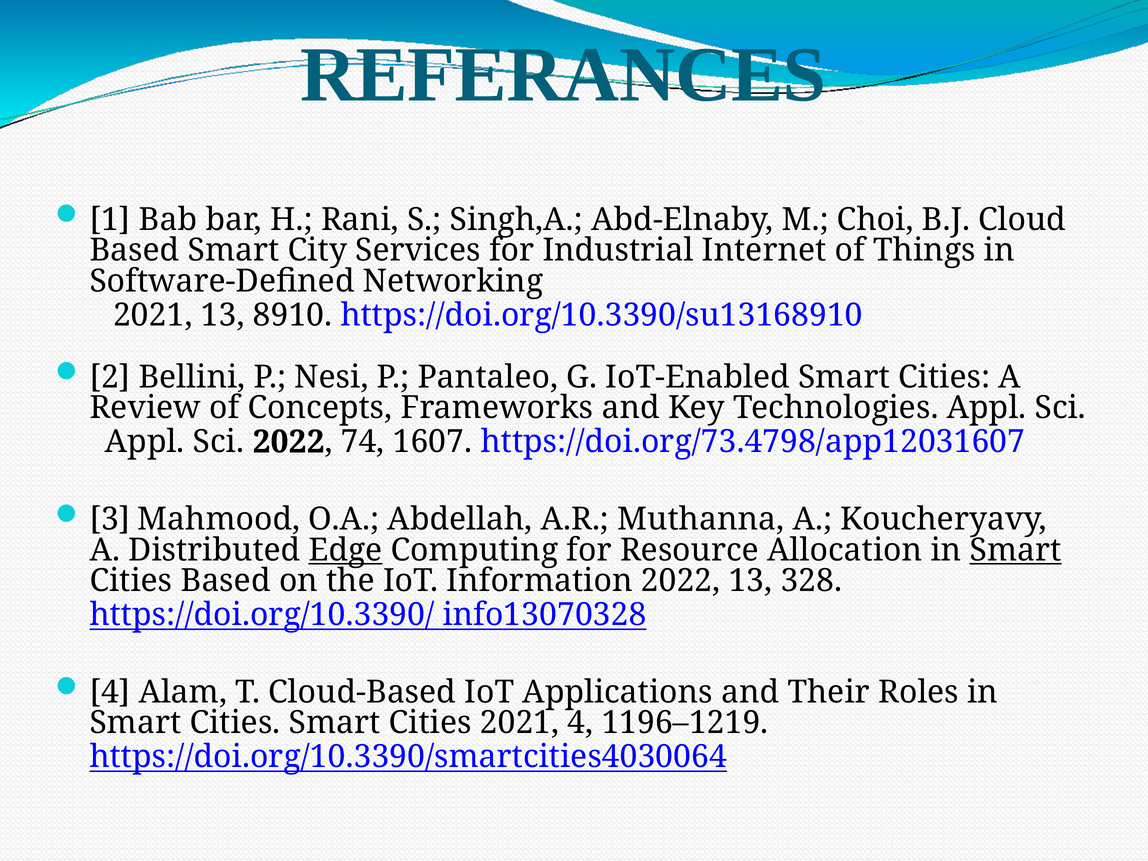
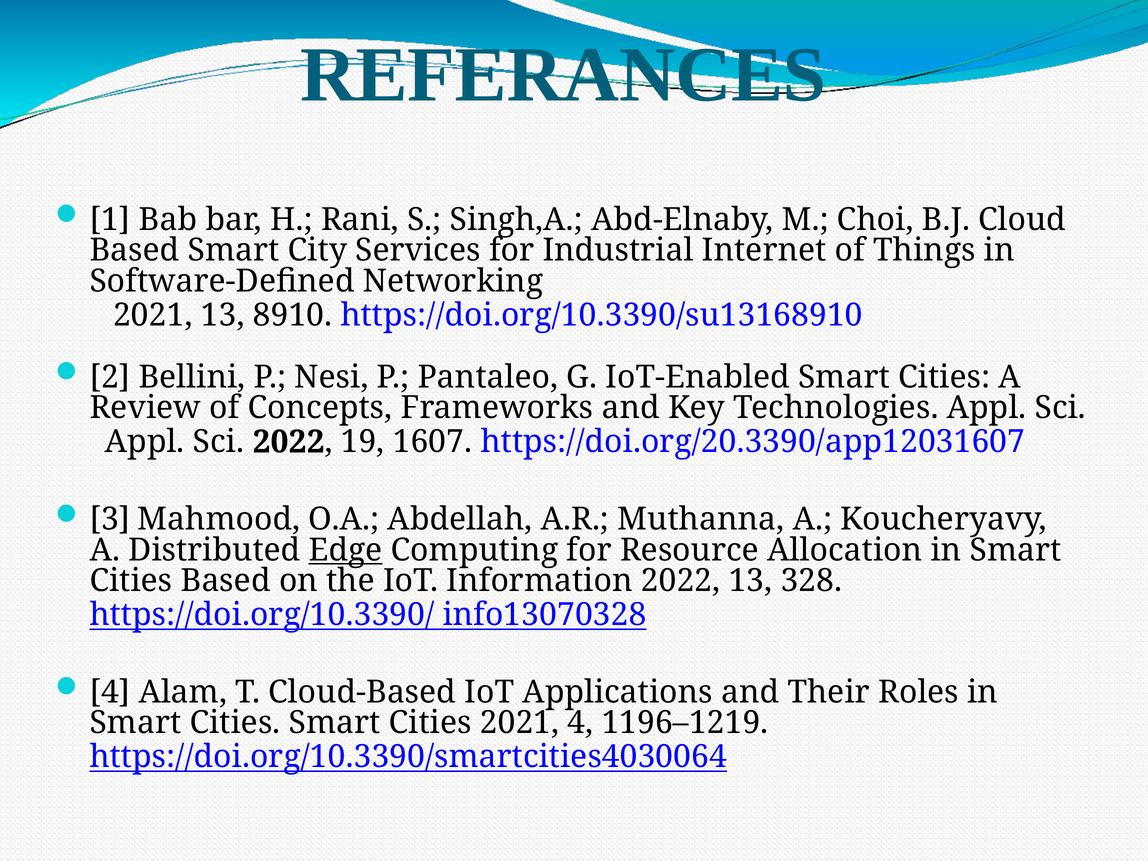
74: 74 -> 19 (363, 442)
https://doi.org/73.4798/app12031607: https://doi.org/73.4798/app12031607 -> https://doi.org/20.3390/app12031607 (753, 442)
Smart underline: present -> none (1016, 550)
